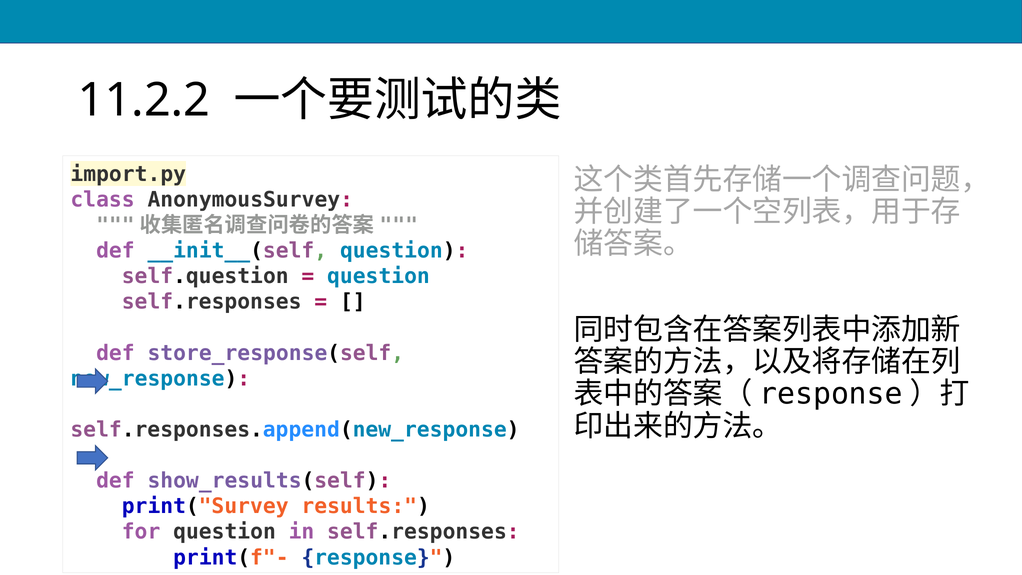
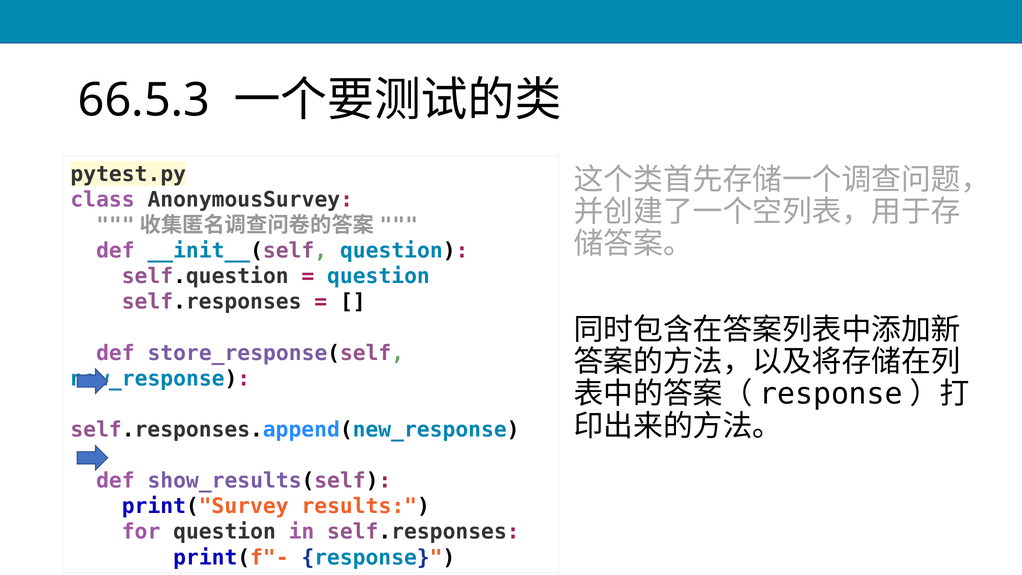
11.2.2: 11.2.2 -> 66.5.3 (144, 100)
import.py: import.py -> pytest.py (128, 174)
